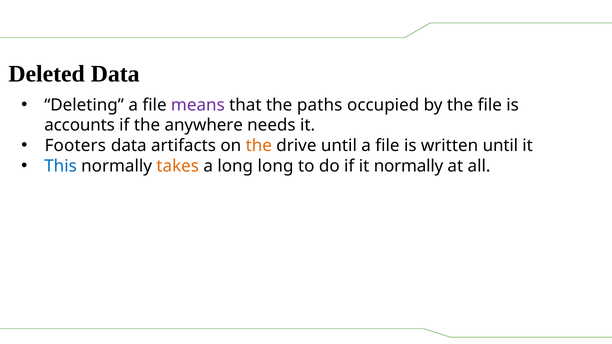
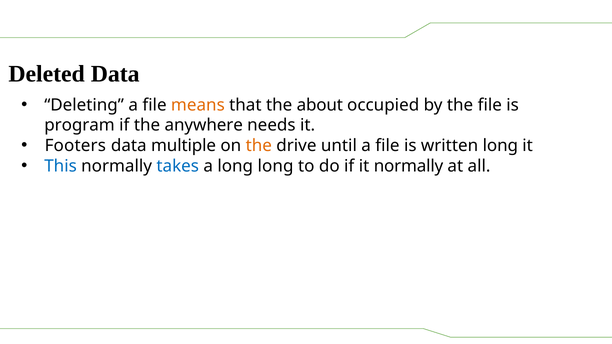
means colour: purple -> orange (198, 105)
paths: paths -> about (320, 105)
accounts: accounts -> program (80, 126)
artifacts: artifacts -> multiple (184, 146)
written until: until -> long (500, 146)
takes colour: orange -> blue (178, 166)
